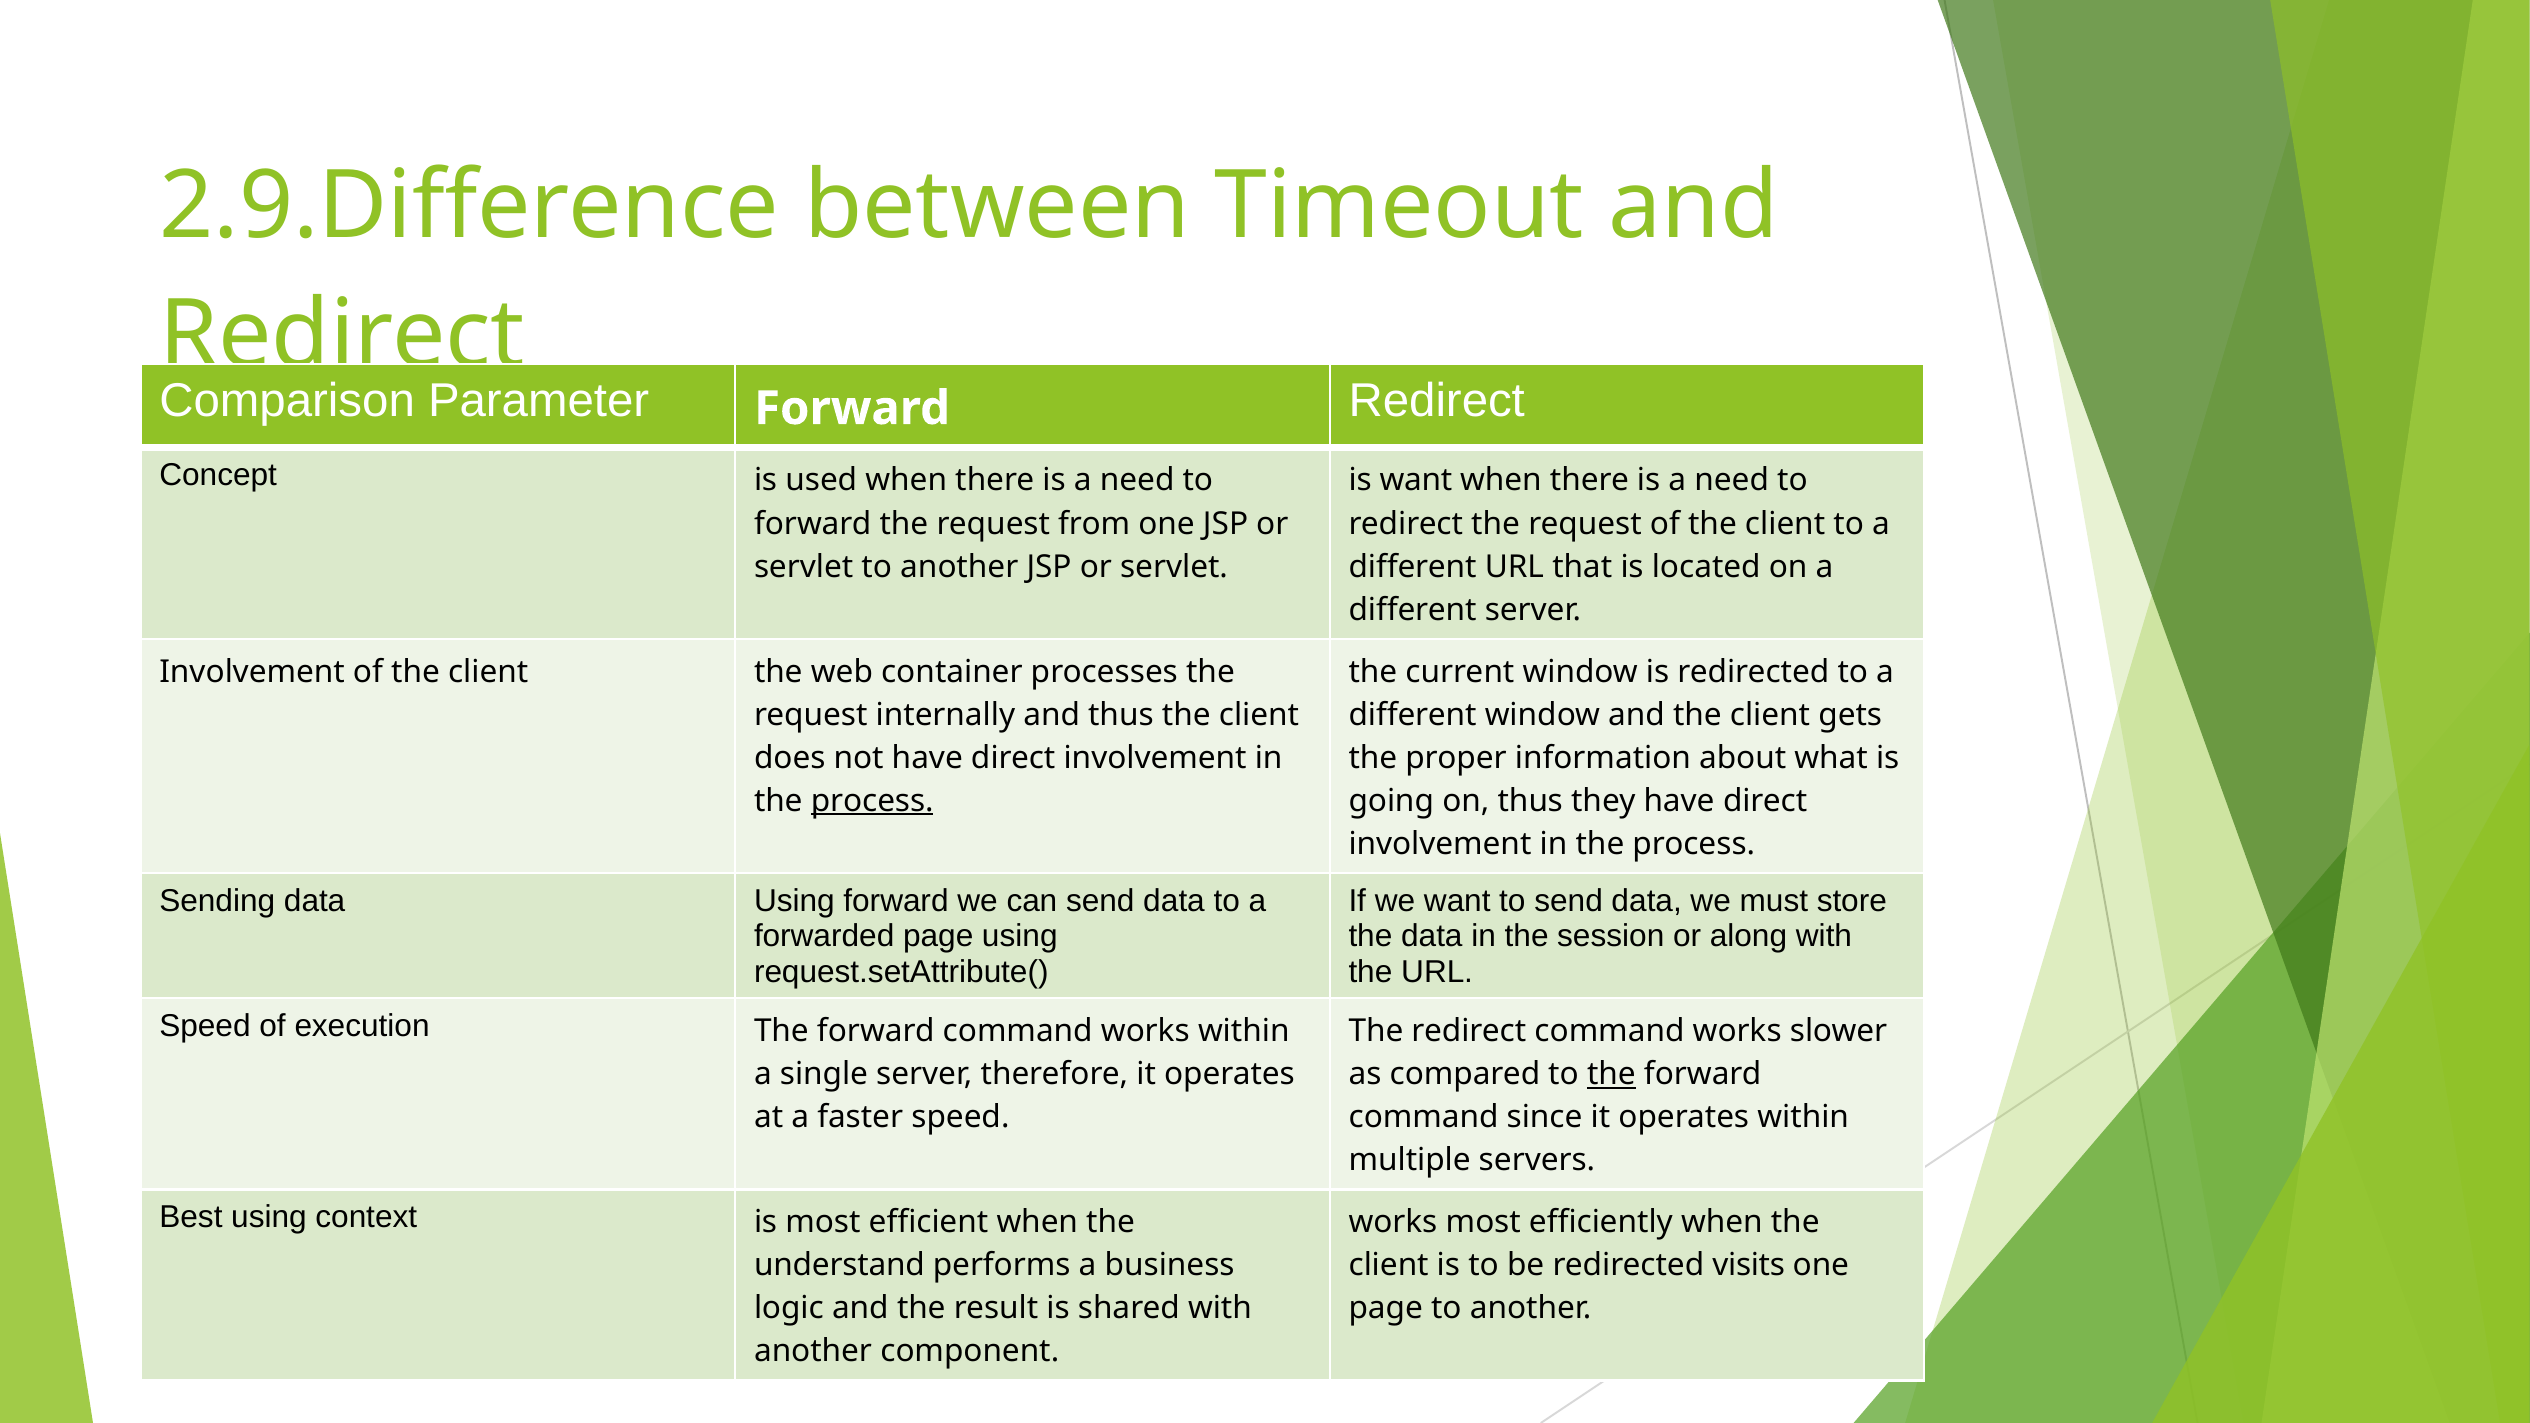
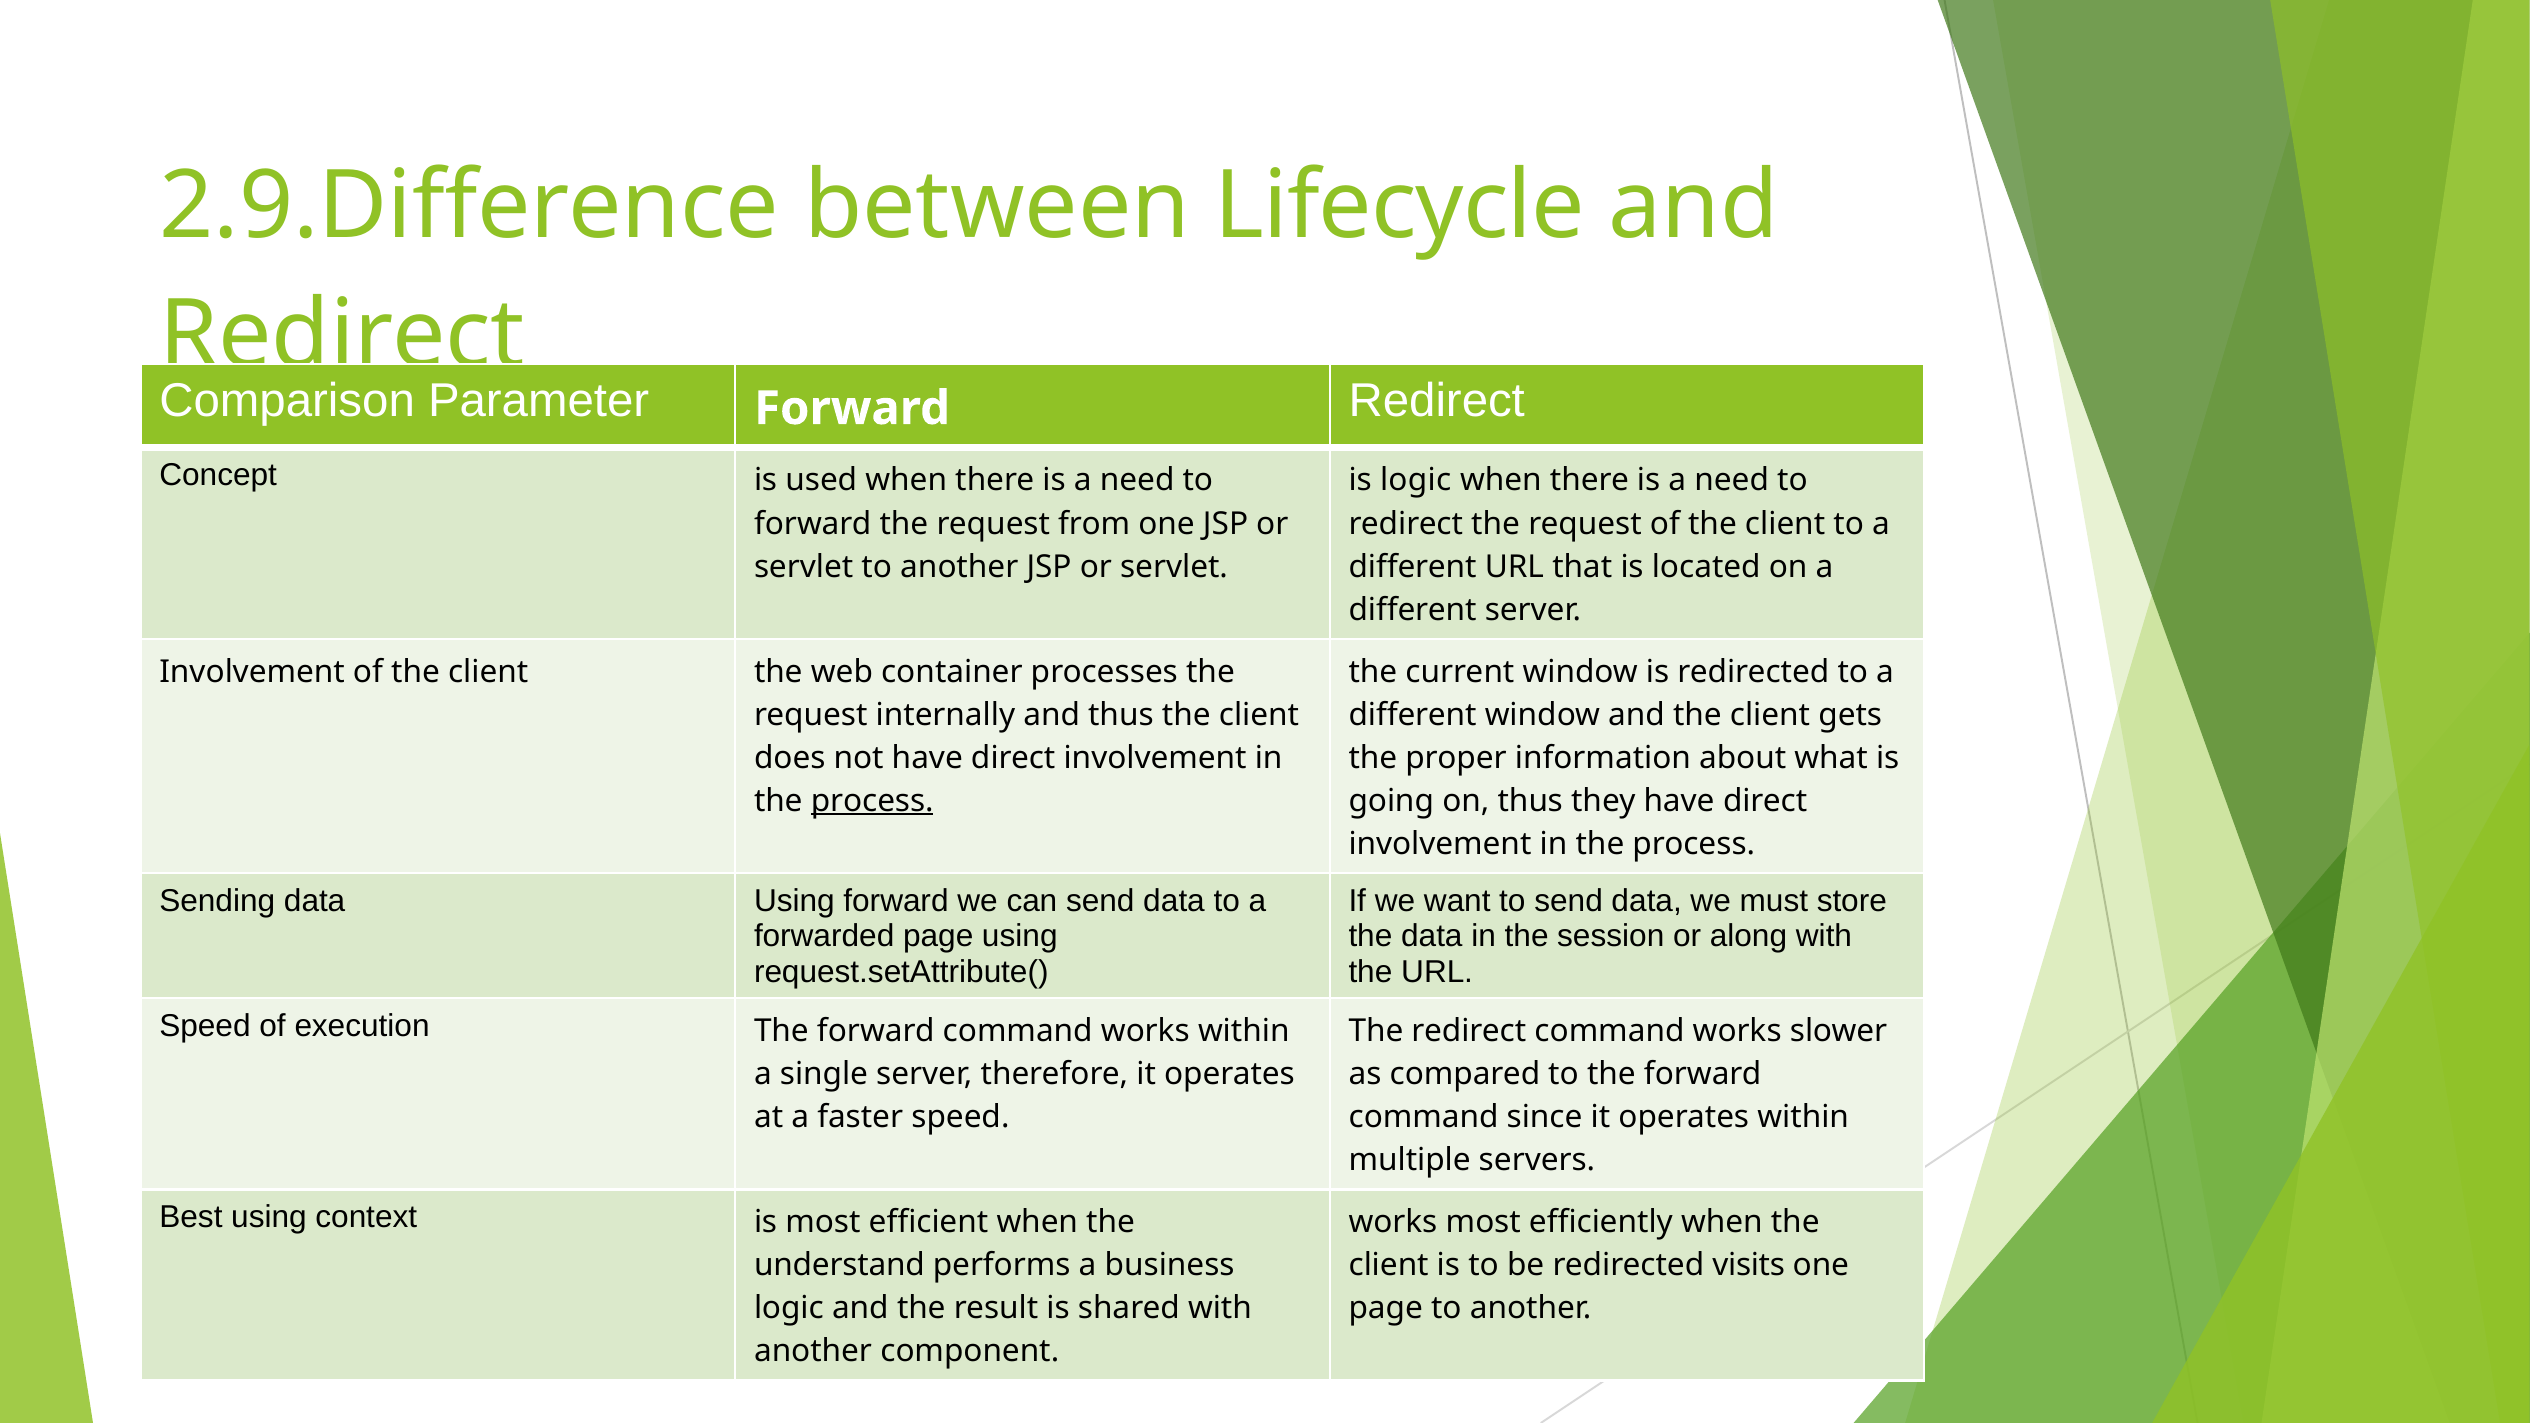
Timeout: Timeout -> Lifecycle (1400, 206)
is want: want -> logic (1416, 481)
the underline: present -> none (1611, 1074)
